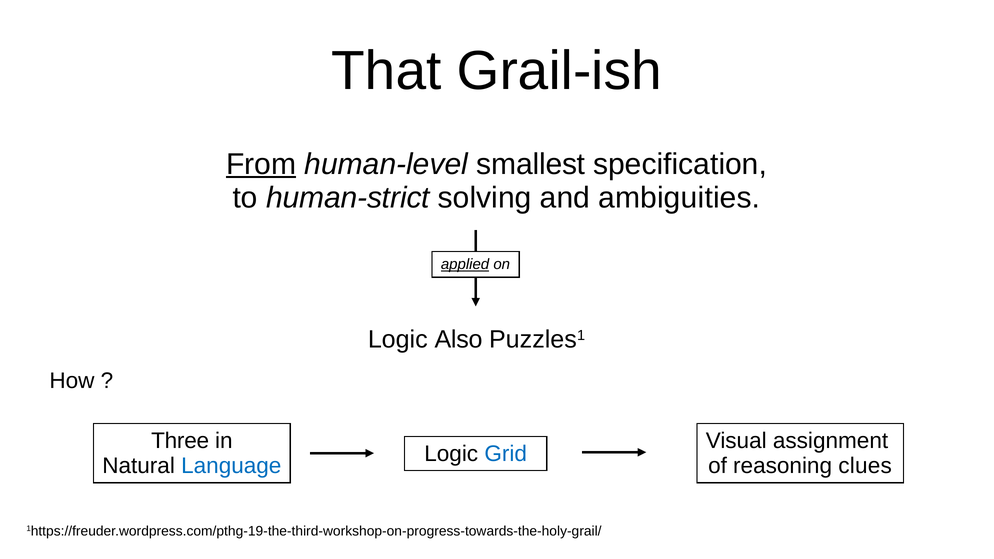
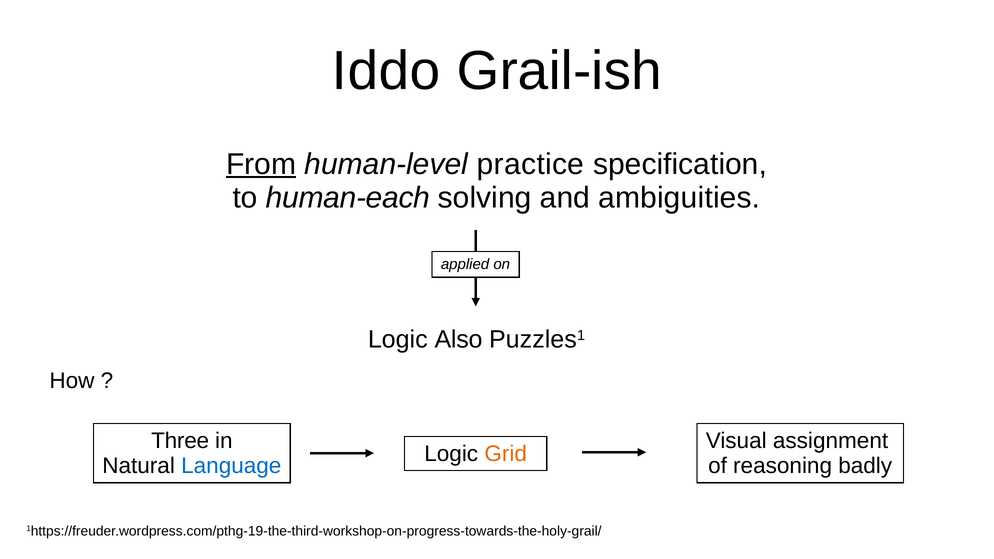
That: That -> Iddo (386, 71)
smallest: smallest -> practice (531, 164)
human-strict: human-strict -> human-each (348, 198)
applied underline: present -> none (465, 265)
Grid colour: blue -> orange (506, 454)
clues: clues -> badly (865, 466)
